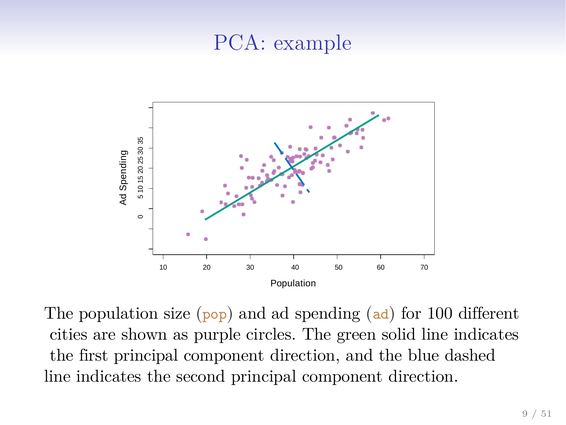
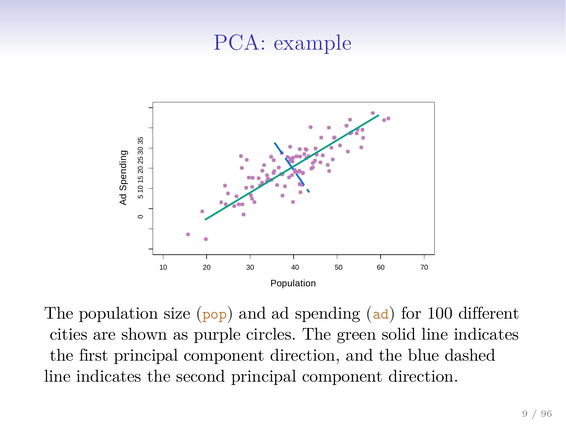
51: 51 -> 96 (546, 414)
